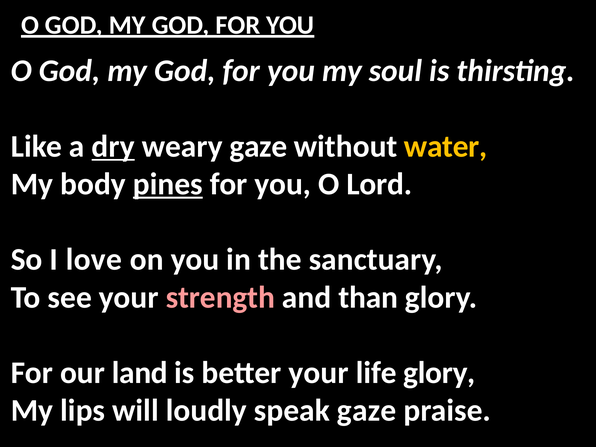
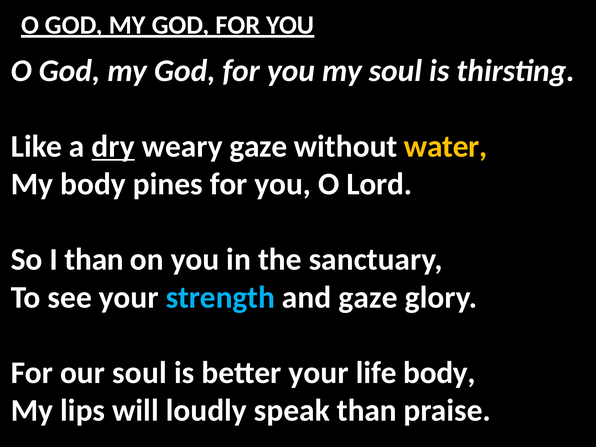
pines underline: present -> none (168, 184)
I love: love -> than (94, 260)
strength colour: pink -> light blue (220, 297)
and than: than -> gaze (368, 297)
our land: land -> soul (139, 373)
life glory: glory -> body (439, 373)
speak gaze: gaze -> than (367, 411)
